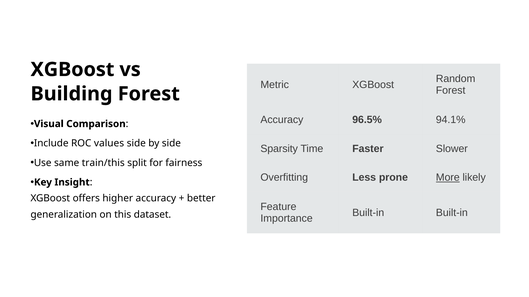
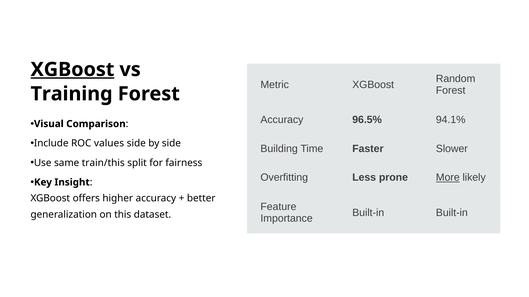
XGBoost underline: none -> present (72, 70)
Building: Building -> Training (72, 94)
Sparsity: Sparsity -> Building (279, 149)
